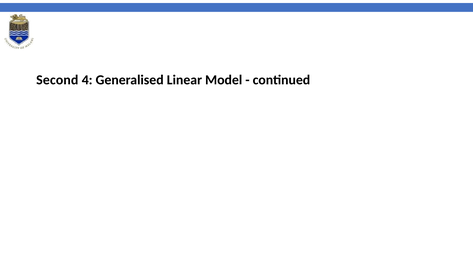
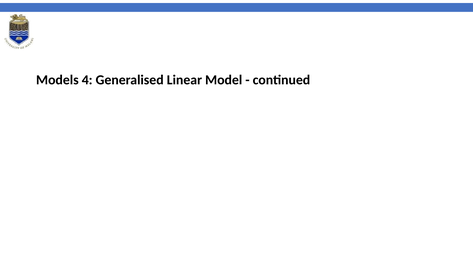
Second: Second -> Models (57, 80)
